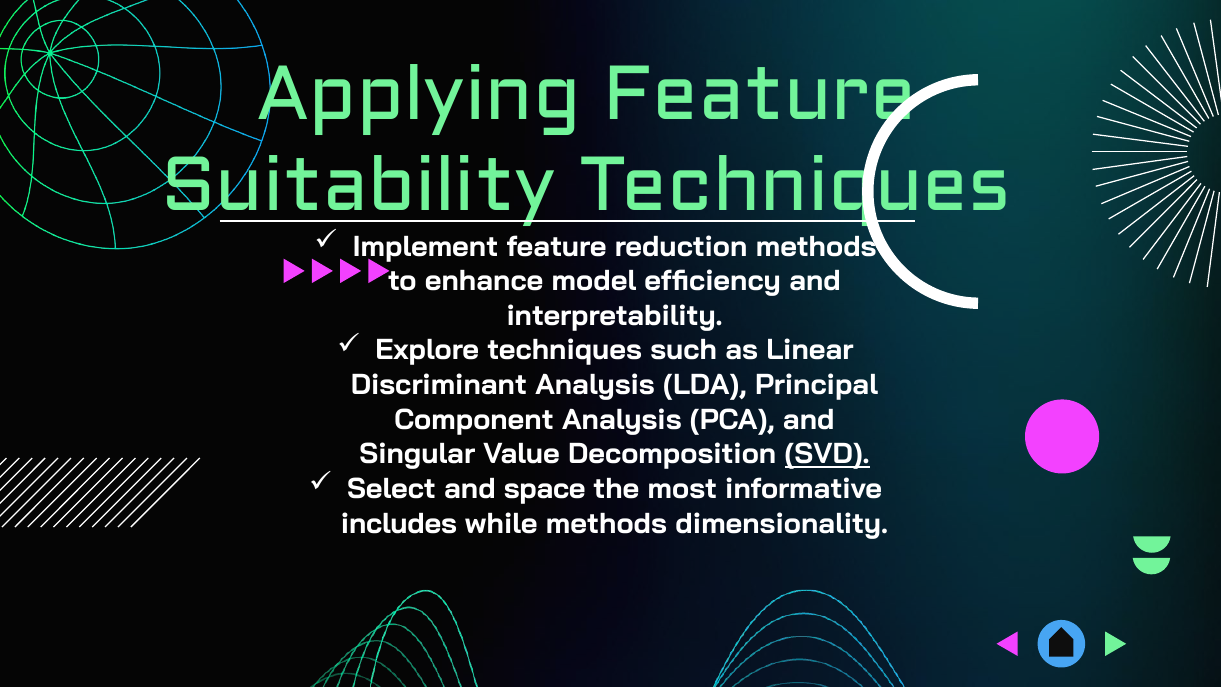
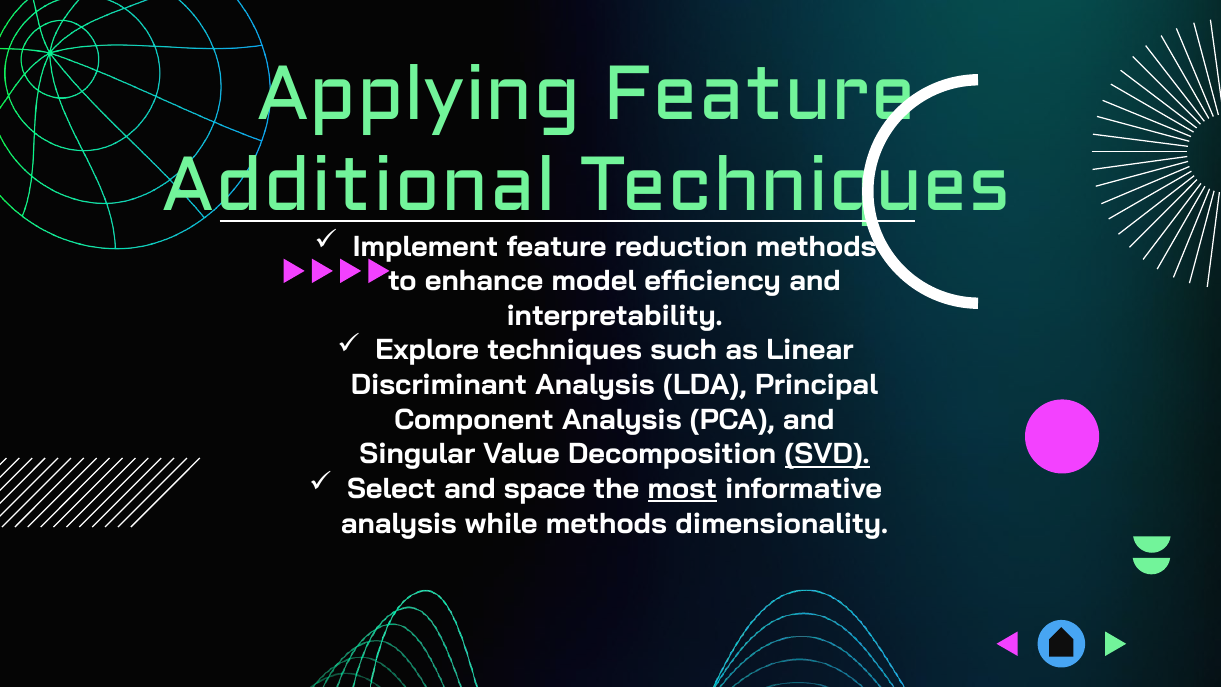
Suitability: Suitability -> Additional (358, 186)
most underline: none -> present (682, 489)
includes: includes -> analysis (399, 523)
